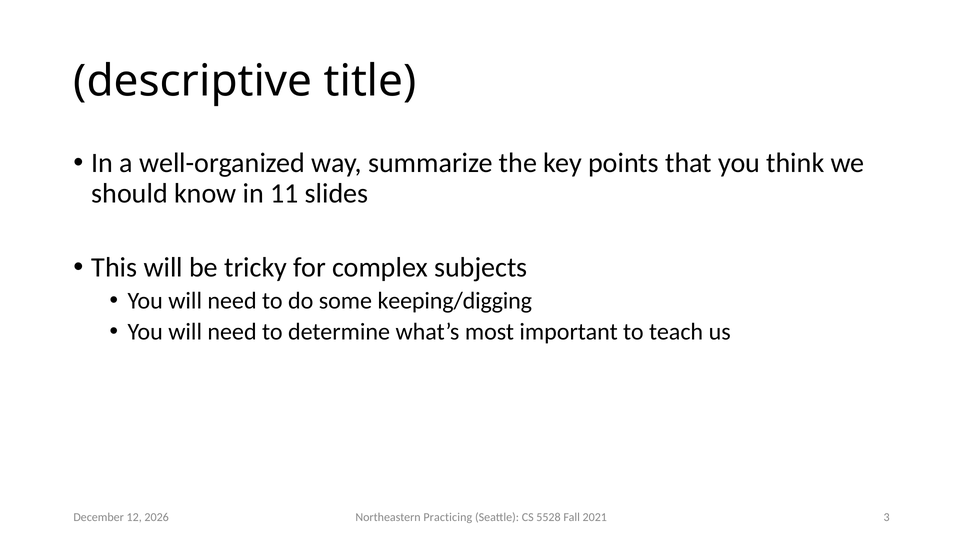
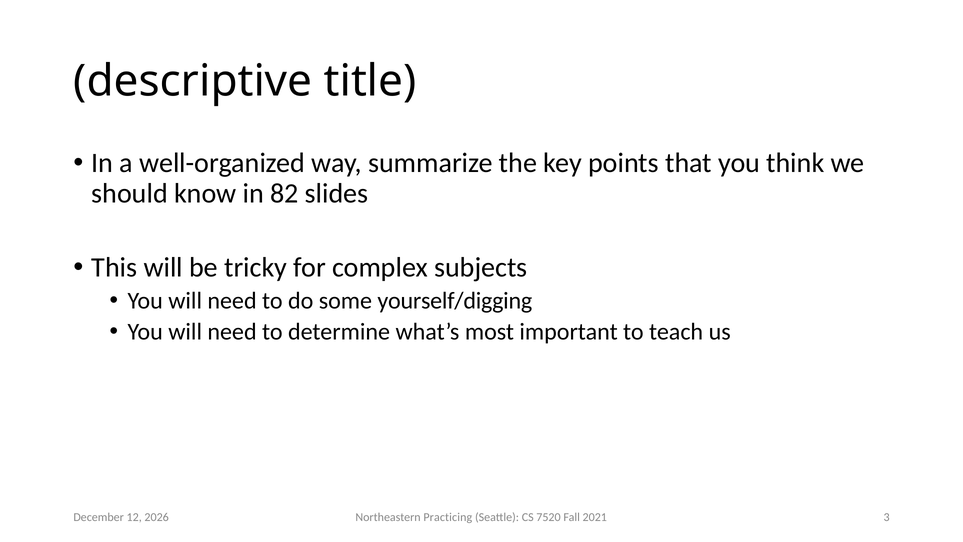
11: 11 -> 82 (284, 193)
keeping/digging: keeping/digging -> yourself/digging (455, 300)
5528: 5528 -> 7520 (548, 517)
